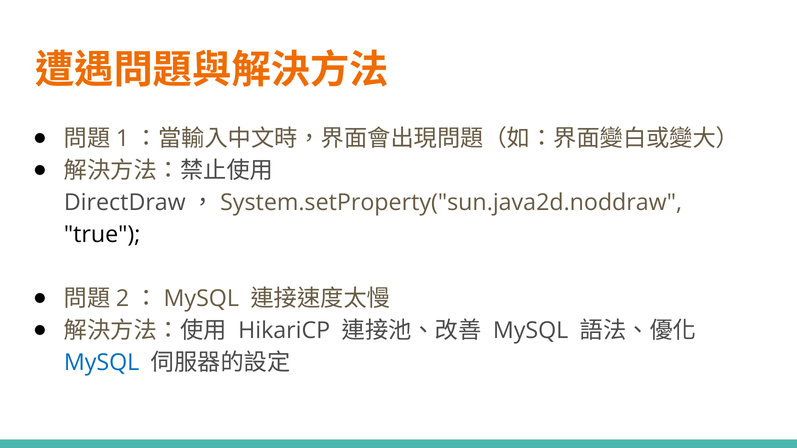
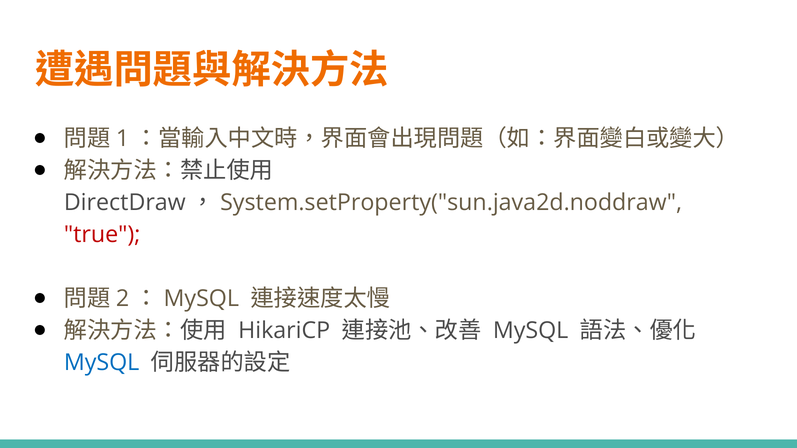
true colour: black -> red (102, 235)
